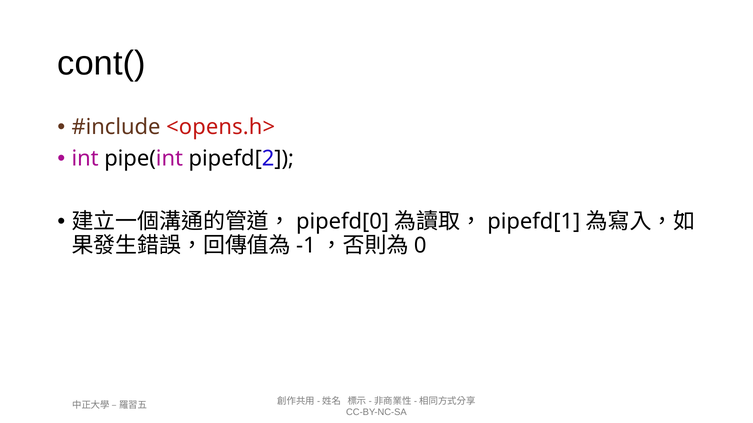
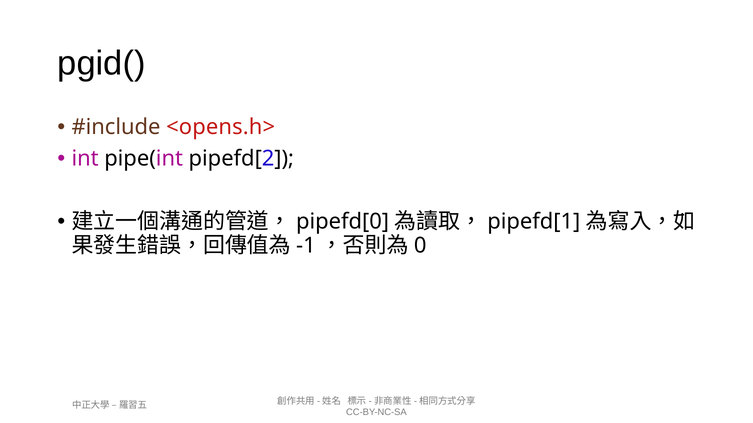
cont(: cont( -> pgid( (102, 63)
